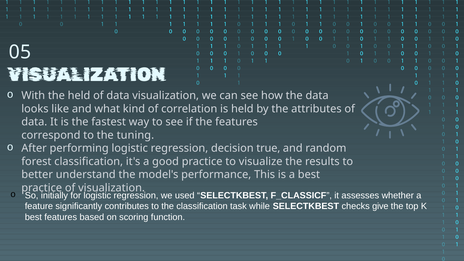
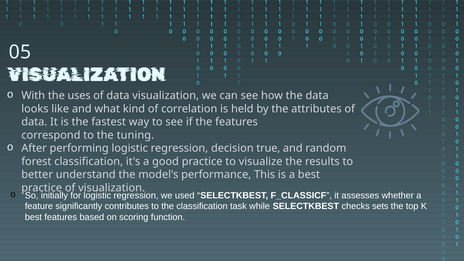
the held: held -> uses (79, 96)
give: give -> sets (380, 206)
